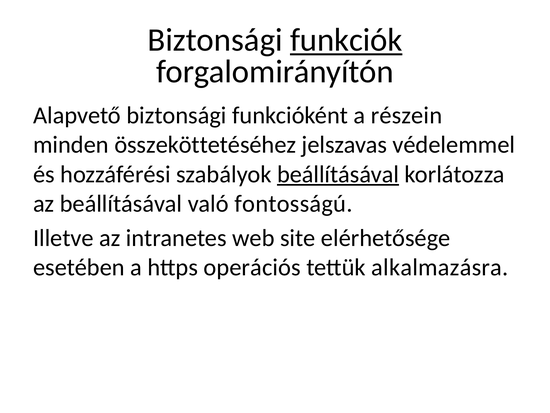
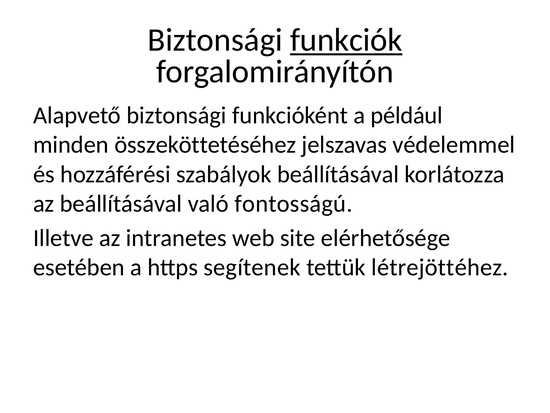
részein: részein -> például (407, 115)
beállításával underline: present -> none (338, 174)
operációs: operációs -> segítenek (252, 267)
alkalmazásra: alkalmazásra -> létrejöttéhez (440, 267)
